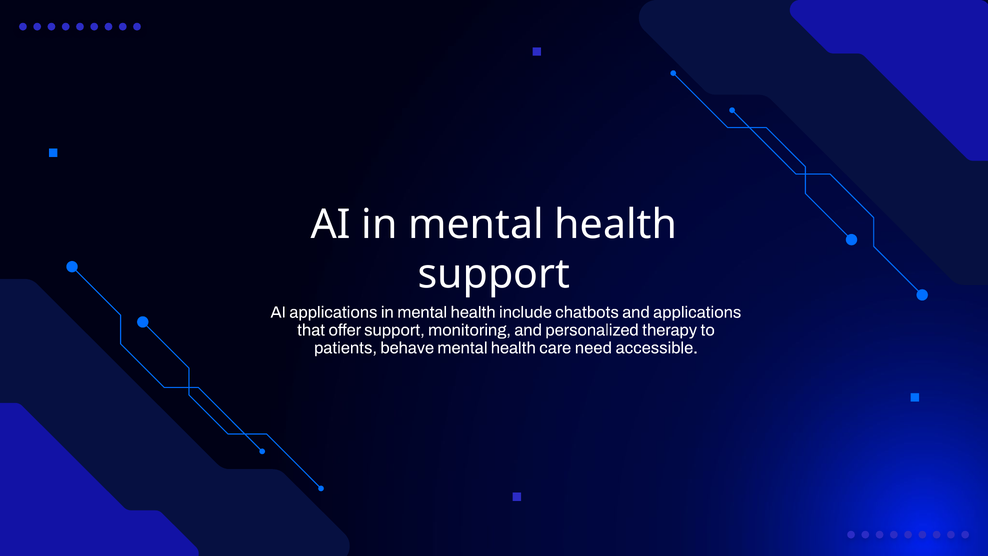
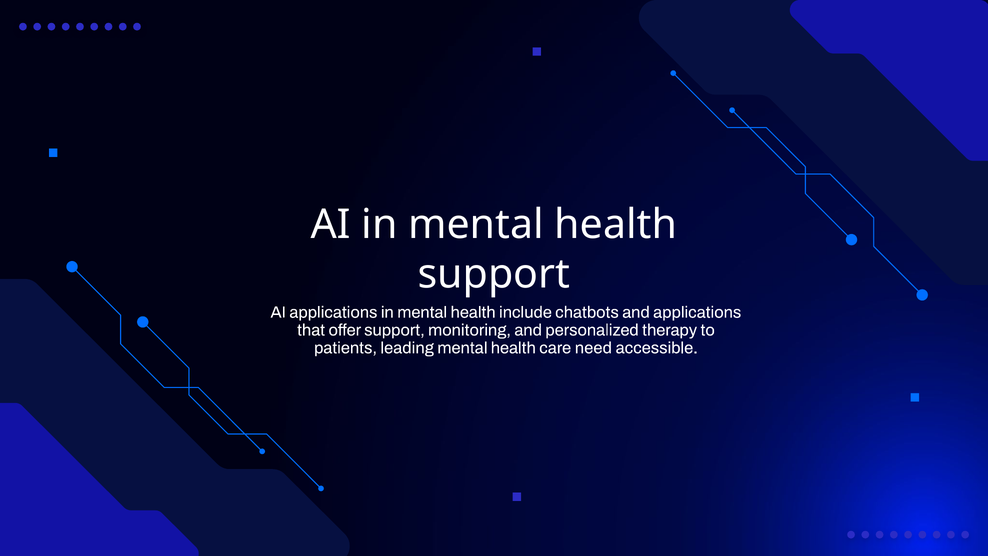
behave: behave -> leading (407, 348)
